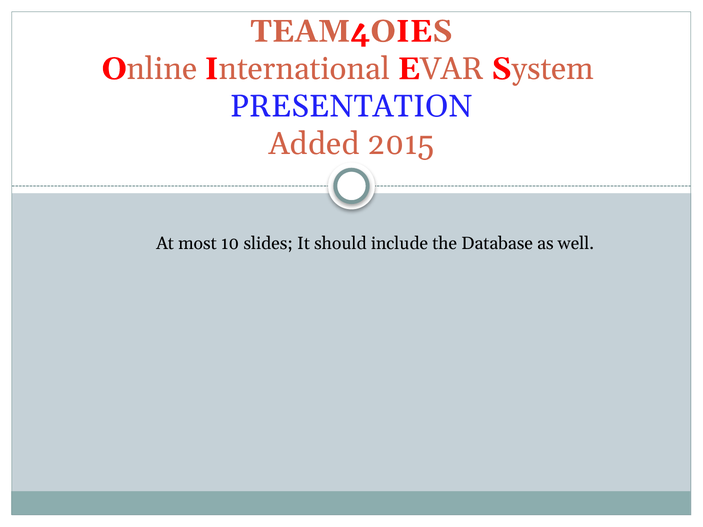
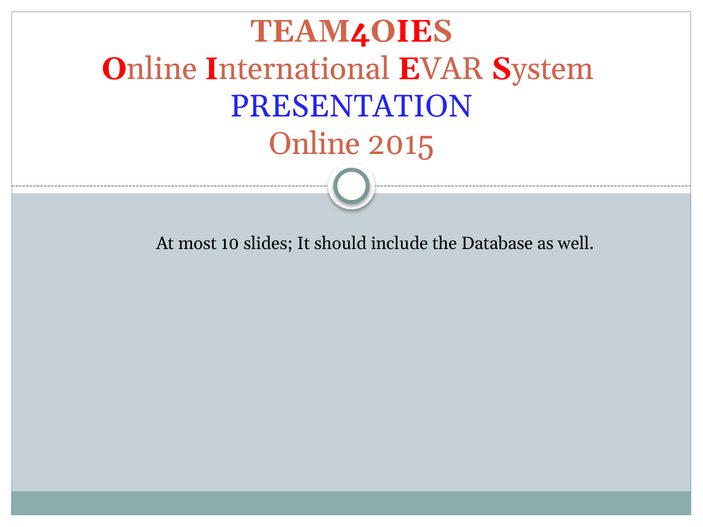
Added: Added -> Online (315, 144)
